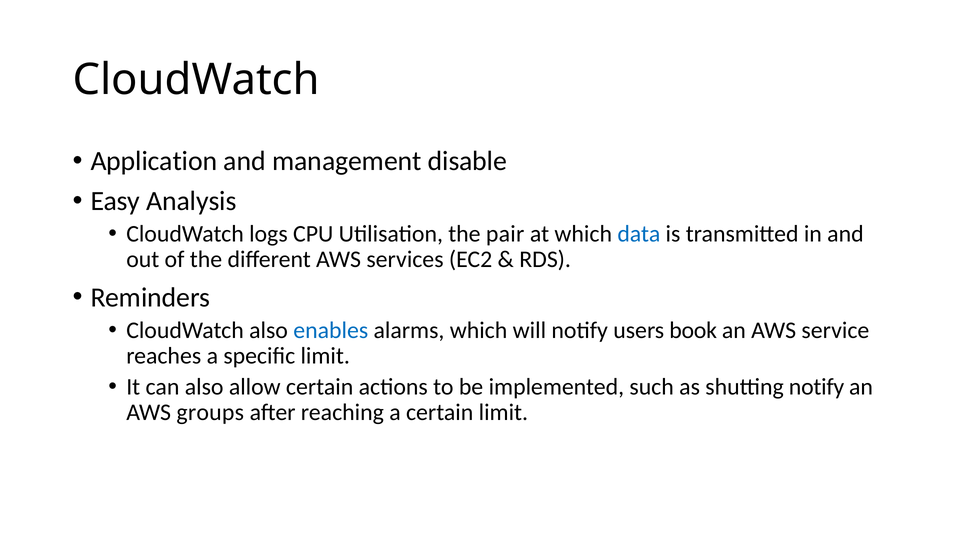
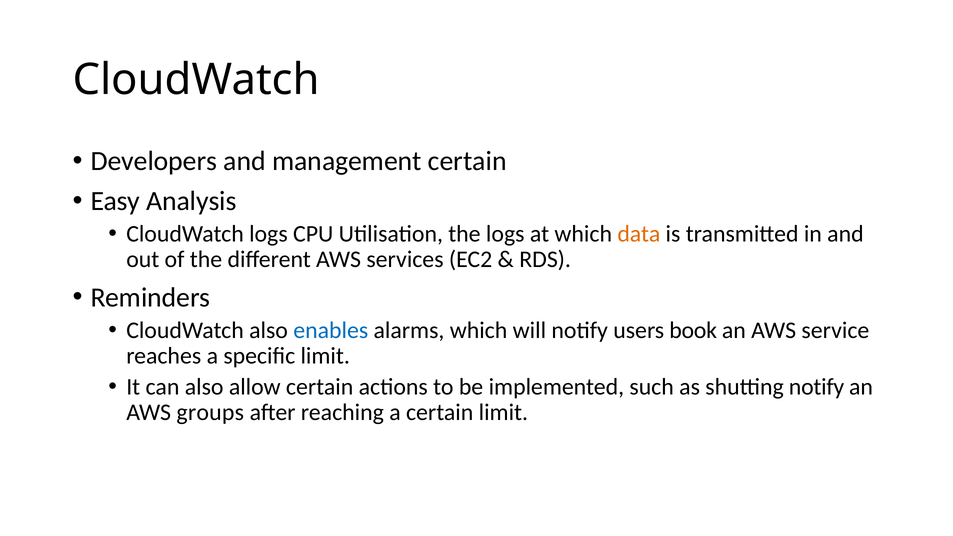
Application: Application -> Developers (154, 161)
management disable: disable -> certain (467, 161)
the pair: pair -> logs (505, 234)
data colour: blue -> orange (639, 234)
